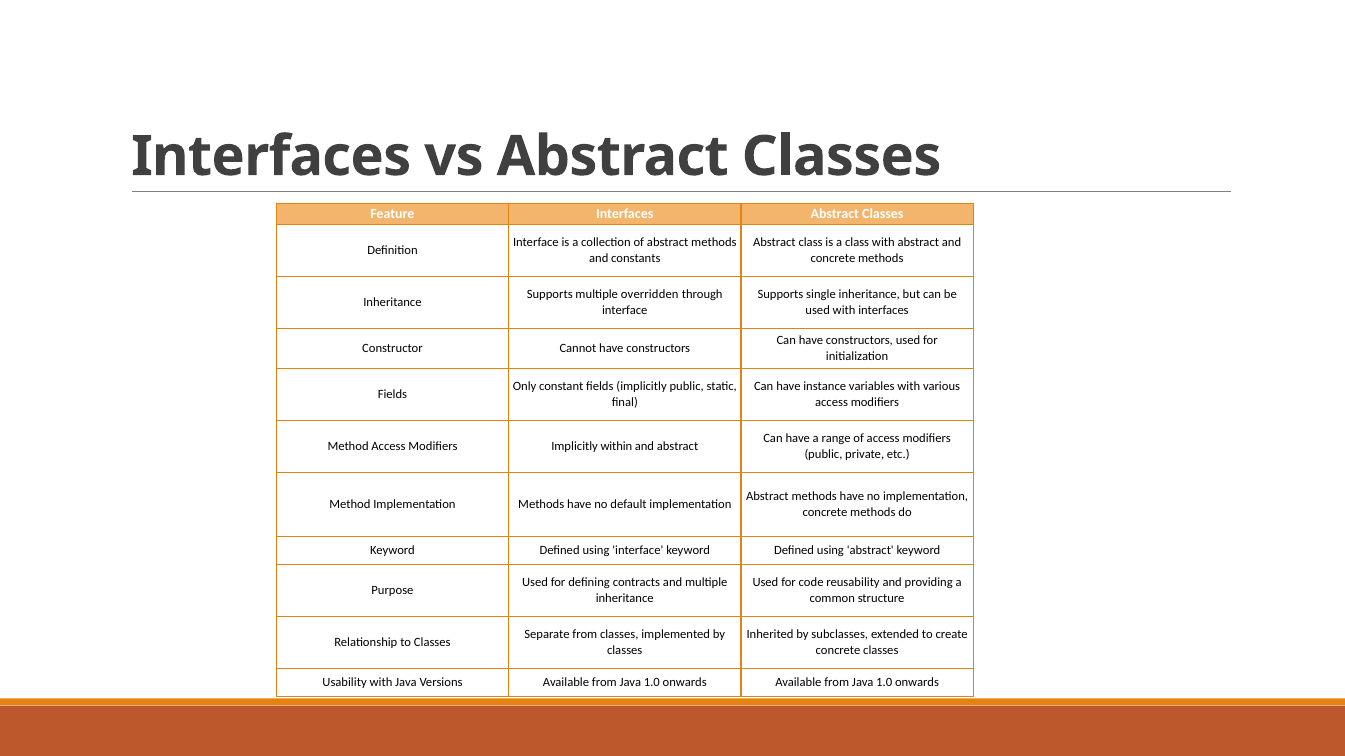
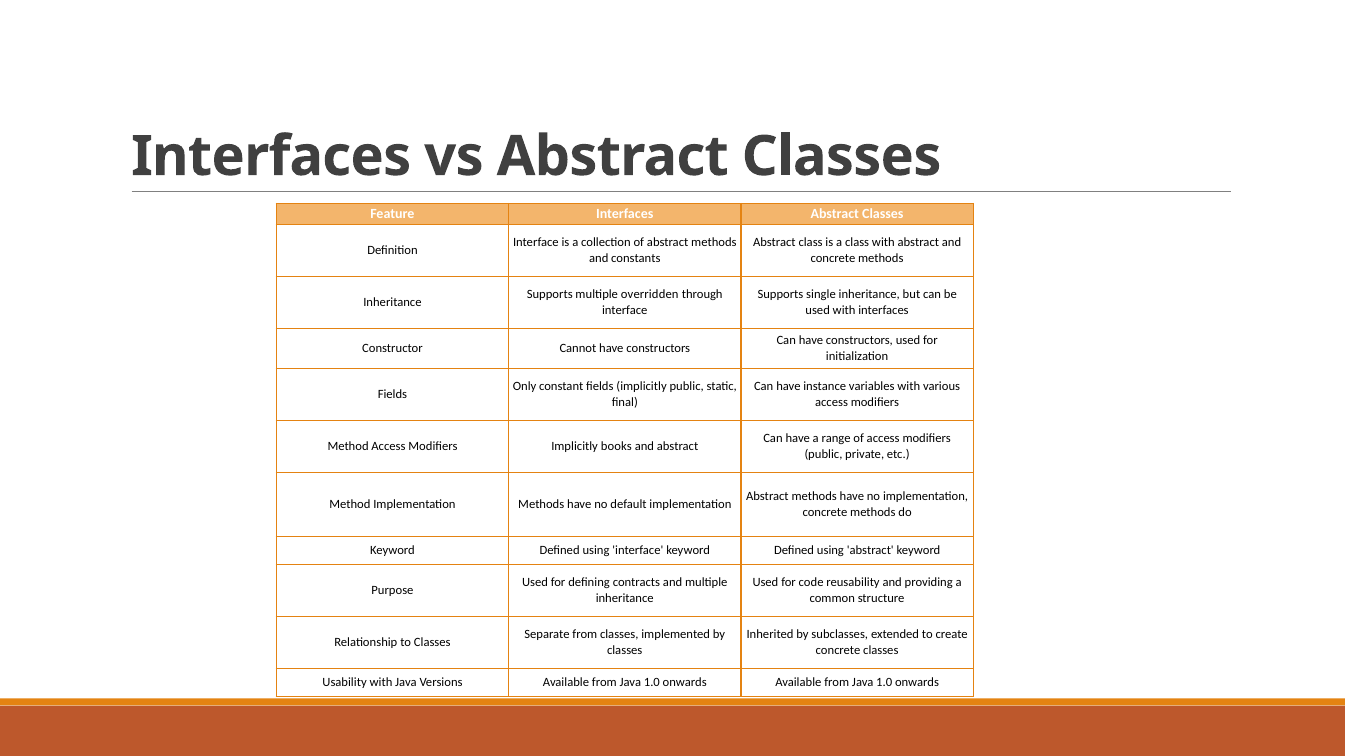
within: within -> books (616, 447)
